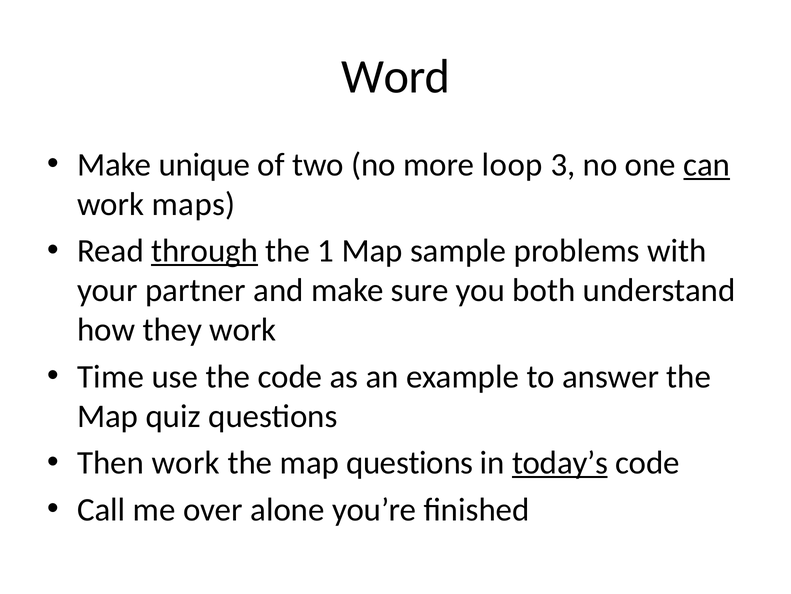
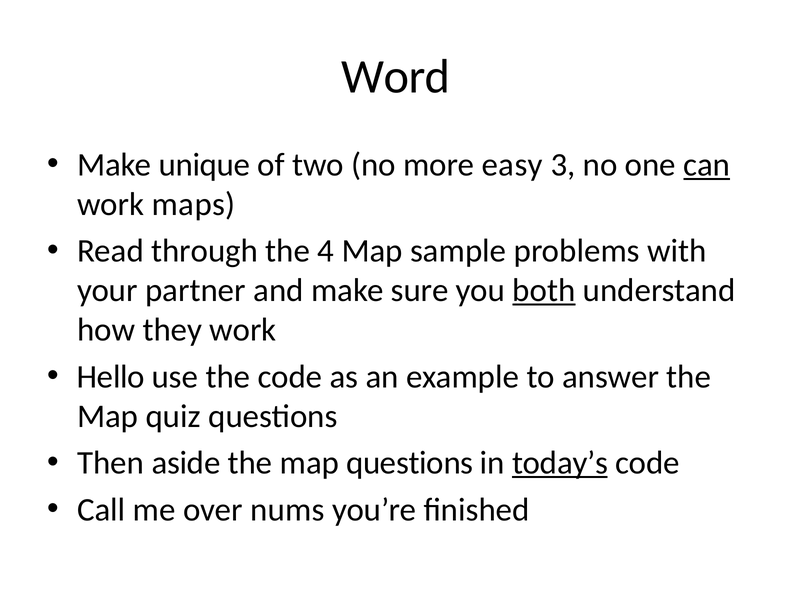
loop: loop -> easy (512, 164)
through underline: present -> none (205, 251)
1: 1 -> 4 (326, 251)
both underline: none -> present (544, 290)
Time: Time -> Hello (111, 376)
Then work: work -> aside (186, 462)
alone: alone -> nums (287, 509)
